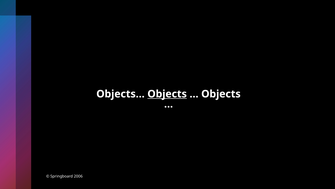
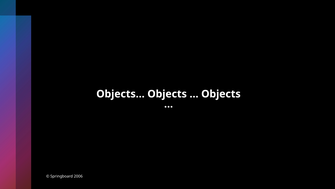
Objects underline: present -> none (167, 94)
